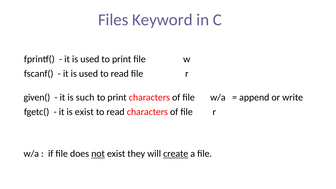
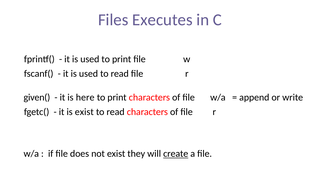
Keyword: Keyword -> Executes (162, 20)
such: such -> here (85, 97)
not underline: present -> none (98, 154)
